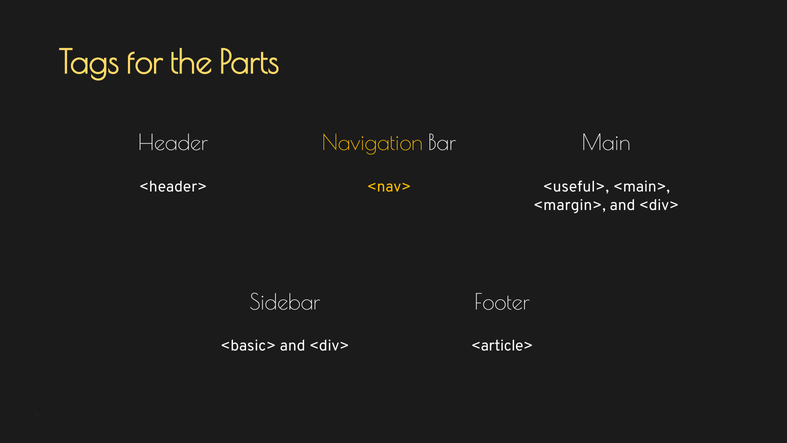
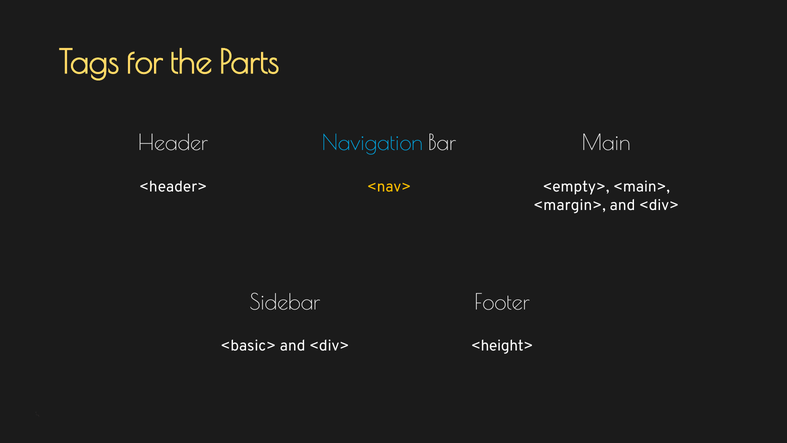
Navigation colour: yellow -> light blue (372, 143)
<useful>: <useful> -> <empty> (576, 187)
<article>: <article> -> <height> (502, 345)
